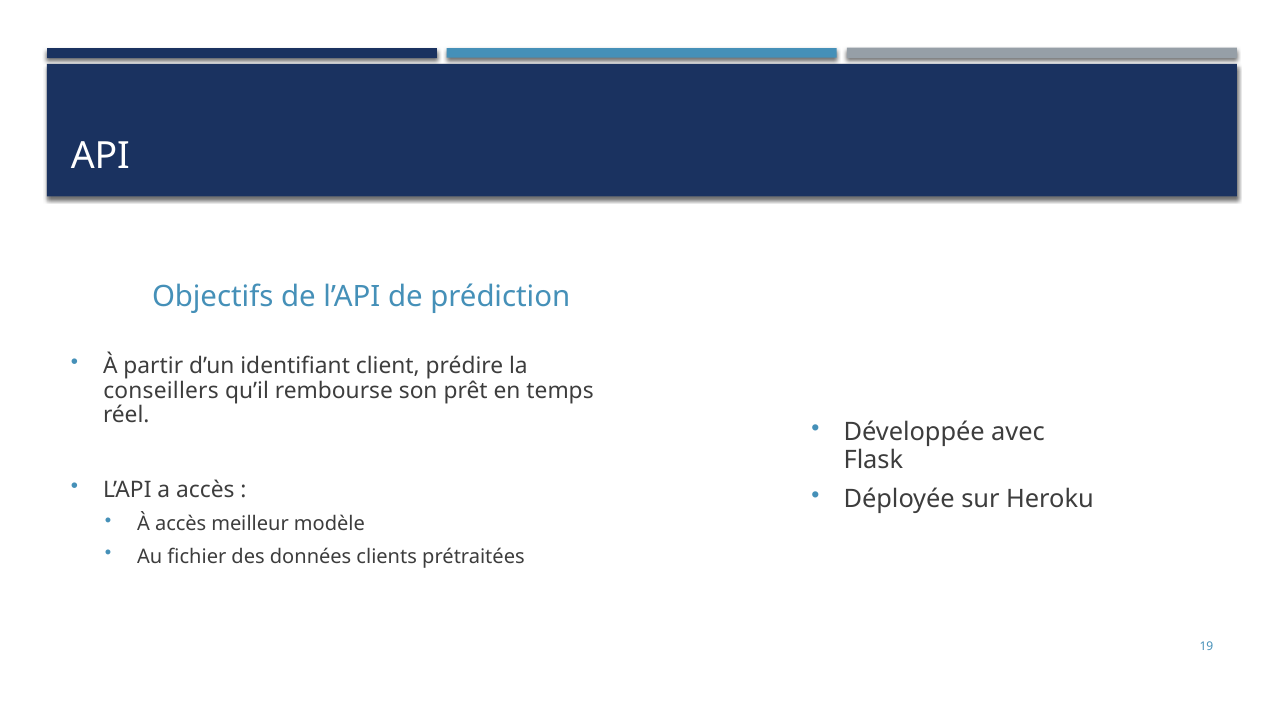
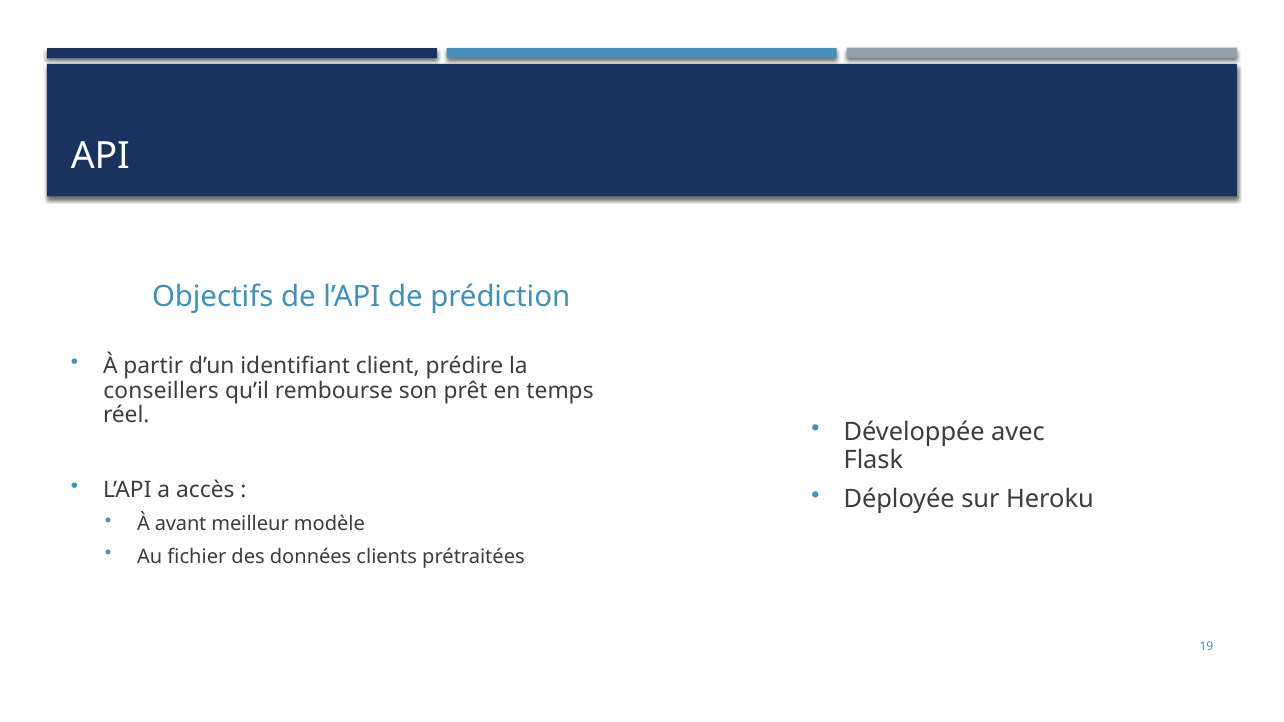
À accès: accès -> avant (181, 524)
